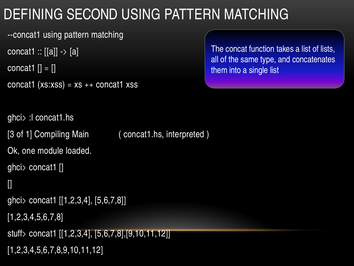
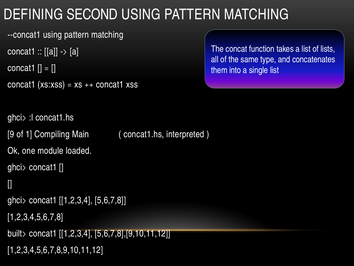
3: 3 -> 9 (11, 134)
stuff>: stuff> -> built> (17, 233)
